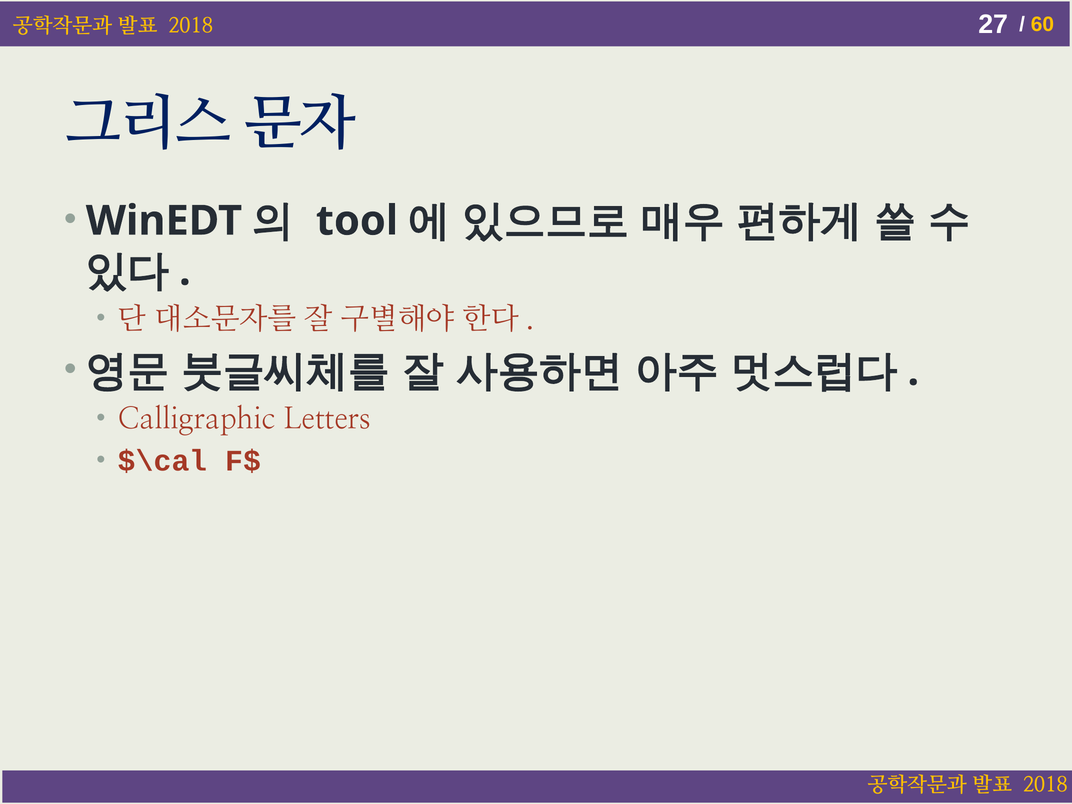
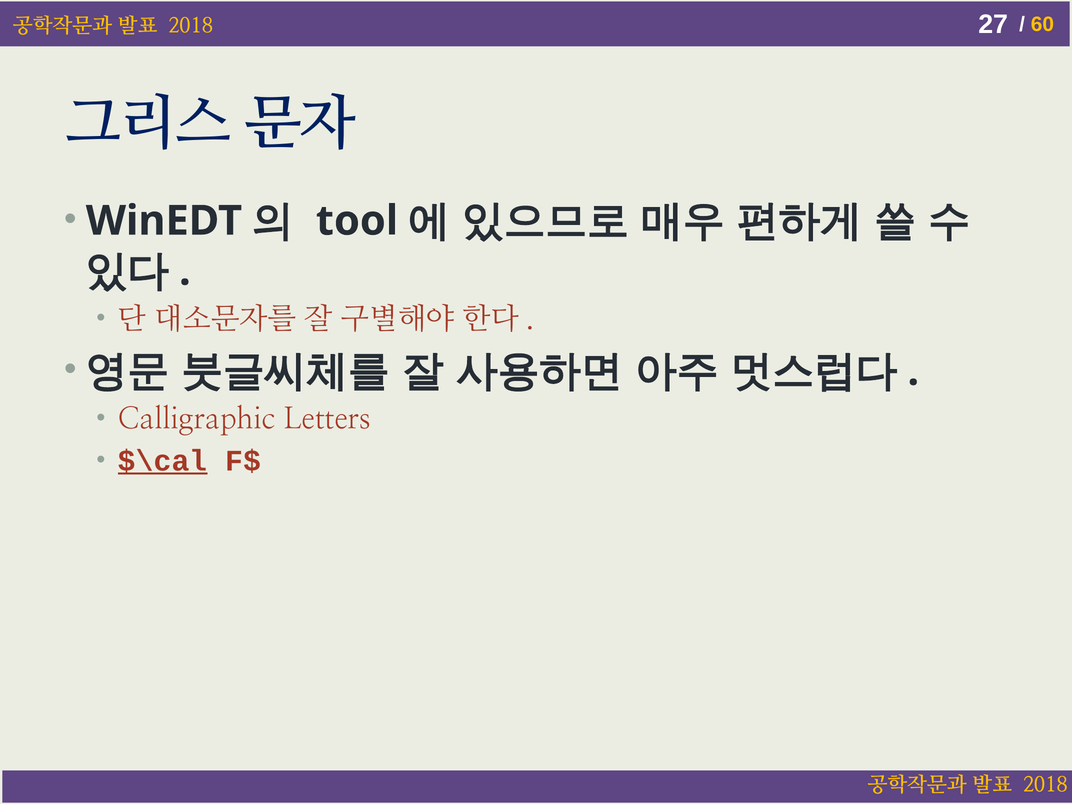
$\cal underline: none -> present (163, 461)
